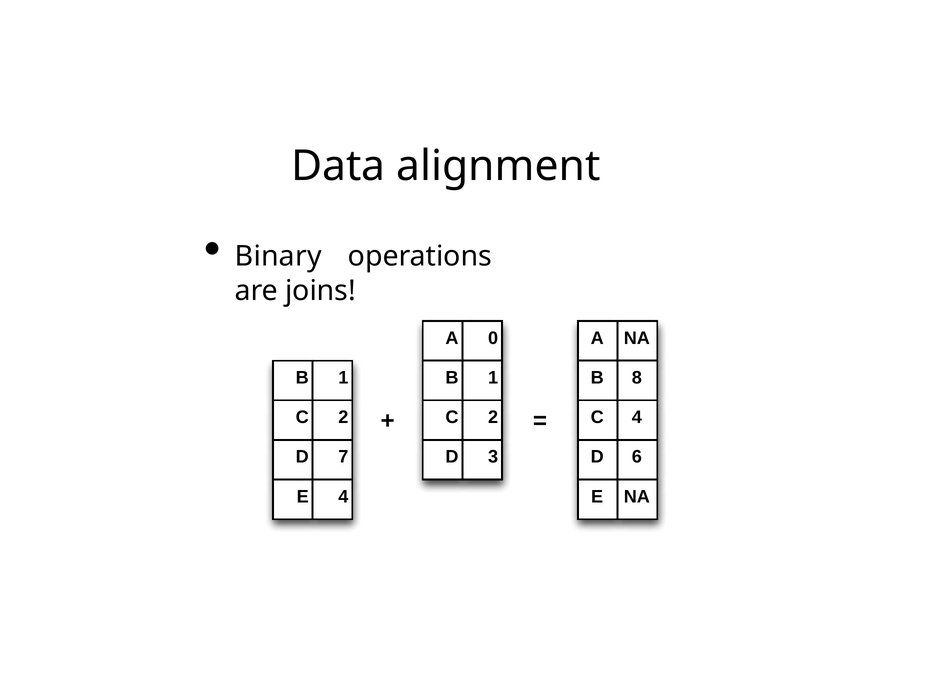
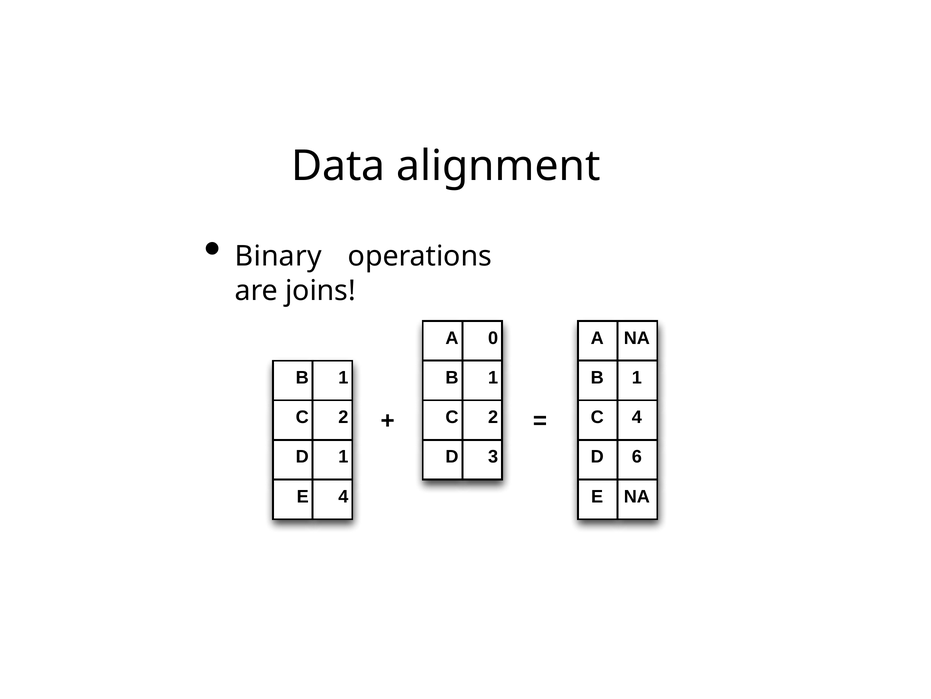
8: 8 -> 1 (637, 377)
D 7: 7 -> 1 (343, 456)
